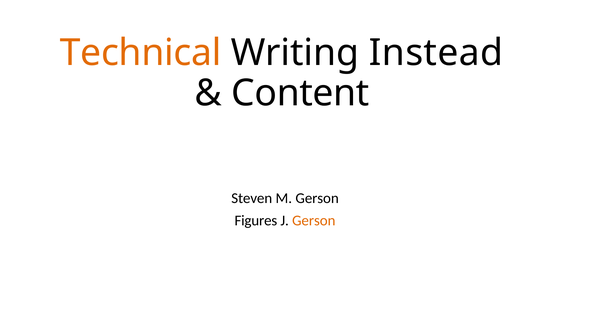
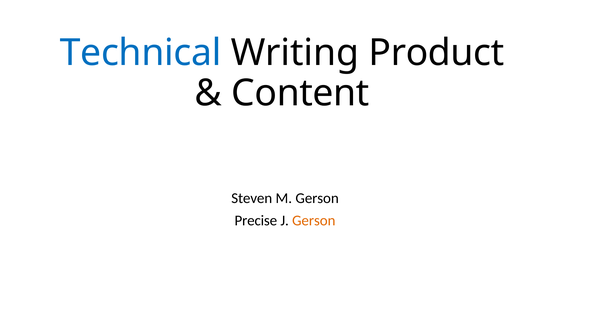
Technical colour: orange -> blue (141, 53)
Instead: Instead -> Product (436, 53)
Figures: Figures -> Precise (256, 220)
